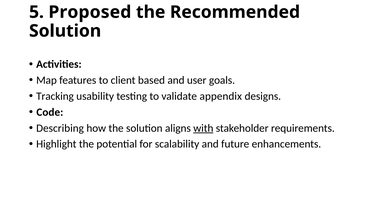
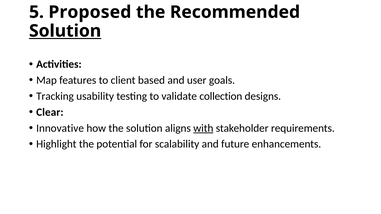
Solution underline: none -> present (65, 31)
appendix: appendix -> collection (221, 96)
Code: Code -> Clear (50, 112)
Describing: Describing -> Innovative (60, 128)
